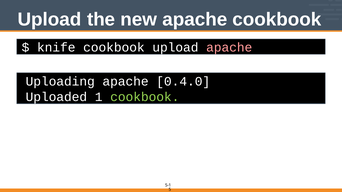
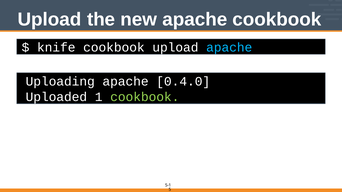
apache colour: pink -> light blue (229, 48)
